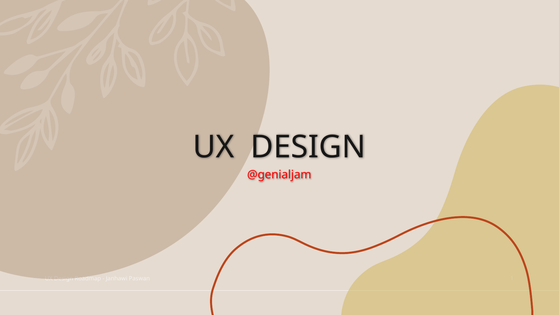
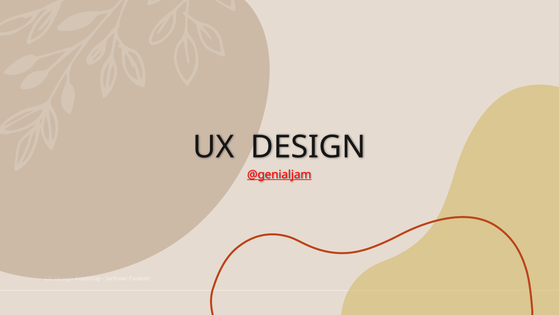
@genialjam underline: none -> present (279, 174)
